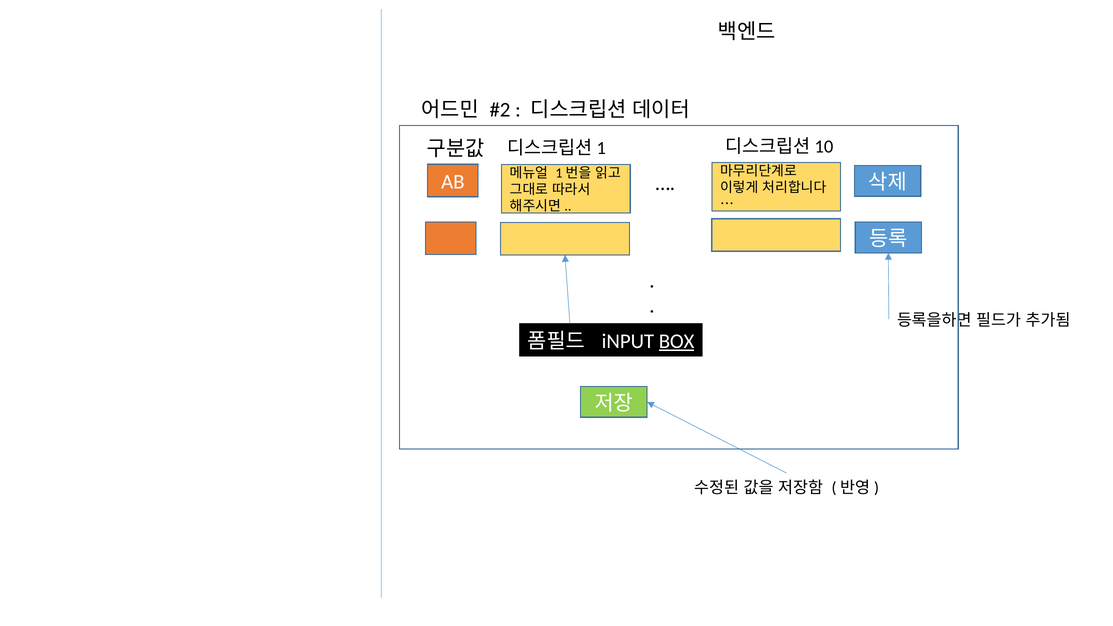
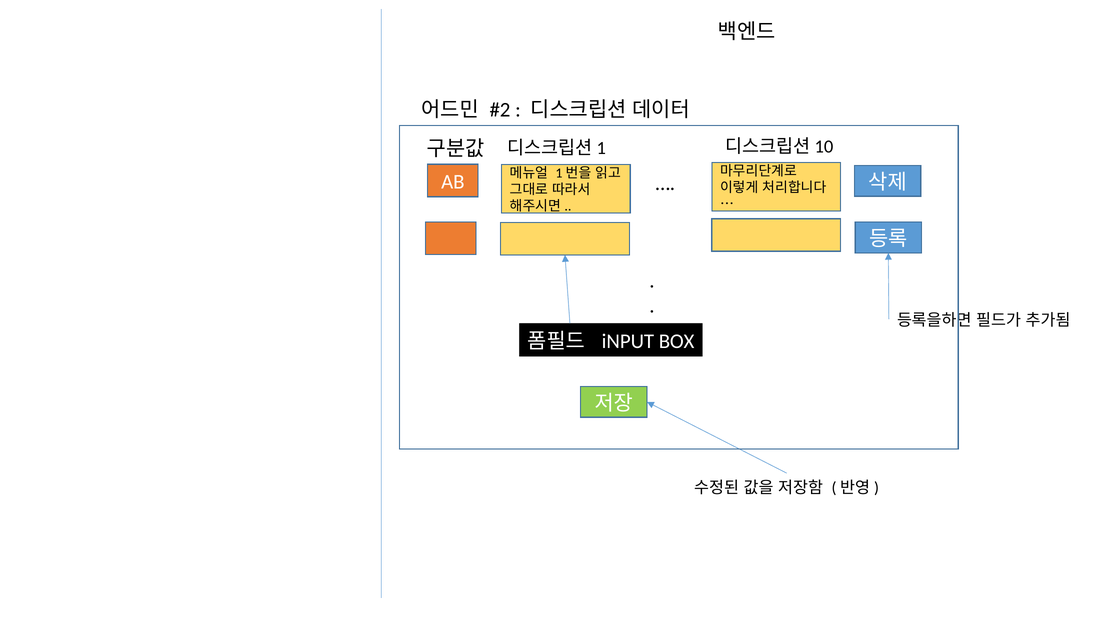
BOX underline: present -> none (677, 341)
